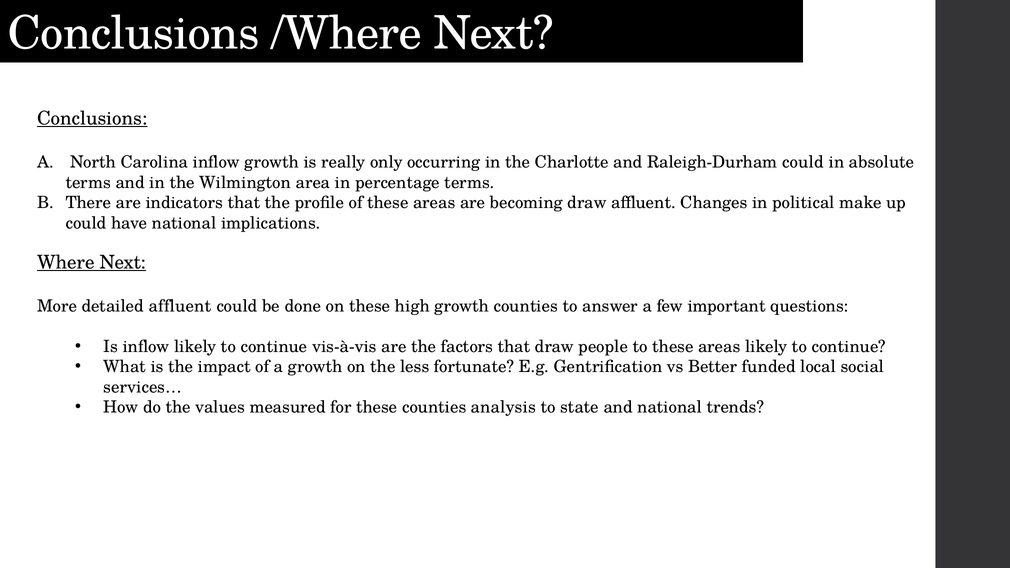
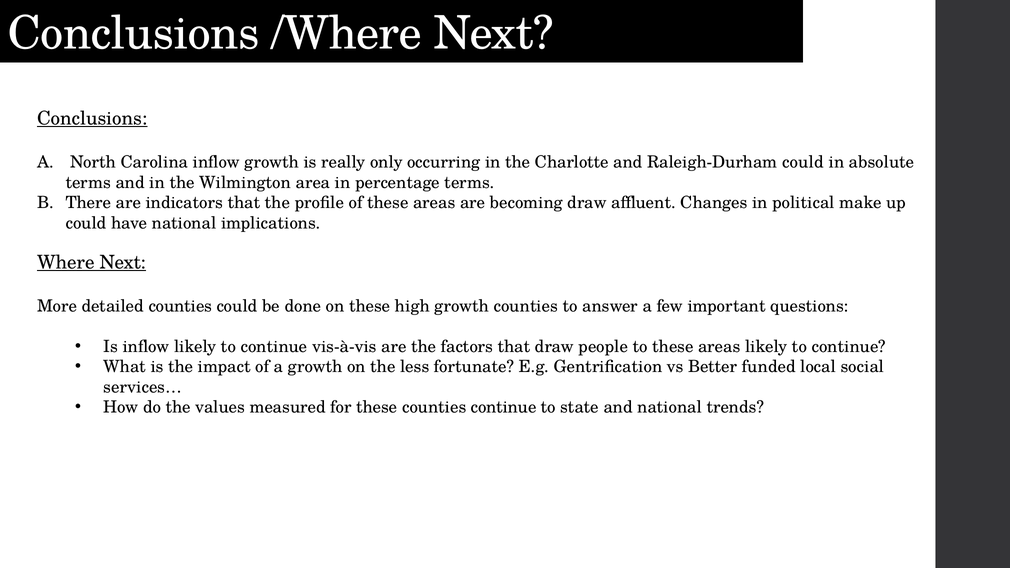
detailed affluent: affluent -> counties (180, 306)
counties analysis: analysis -> continue (504, 407)
